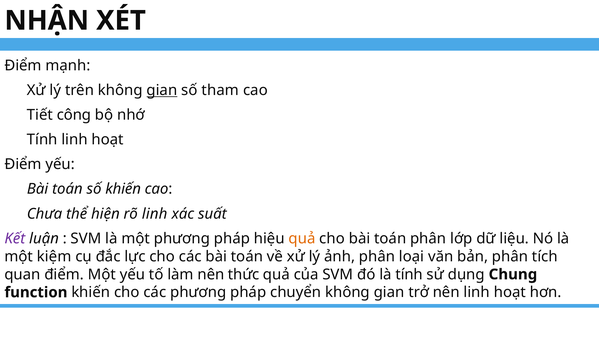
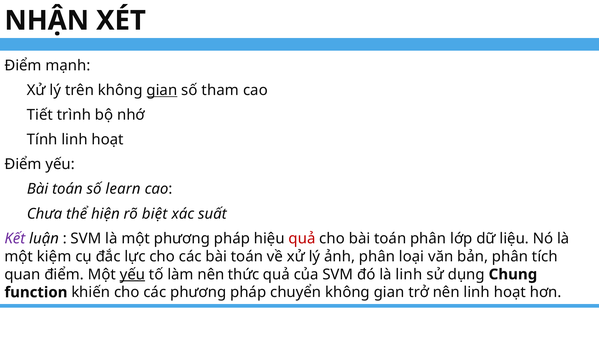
công: công -> trình (74, 115)
số khiến: khiến -> learn (123, 189)
rõ linh: linh -> biệt (155, 214)
quả colour: orange -> red (302, 238)
yếu underline: none -> present (132, 274)
là tính: tính -> linh (409, 274)
